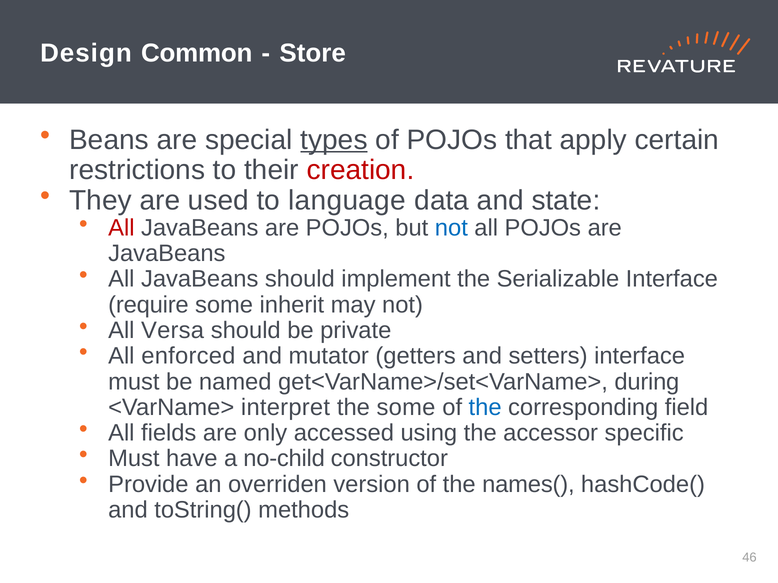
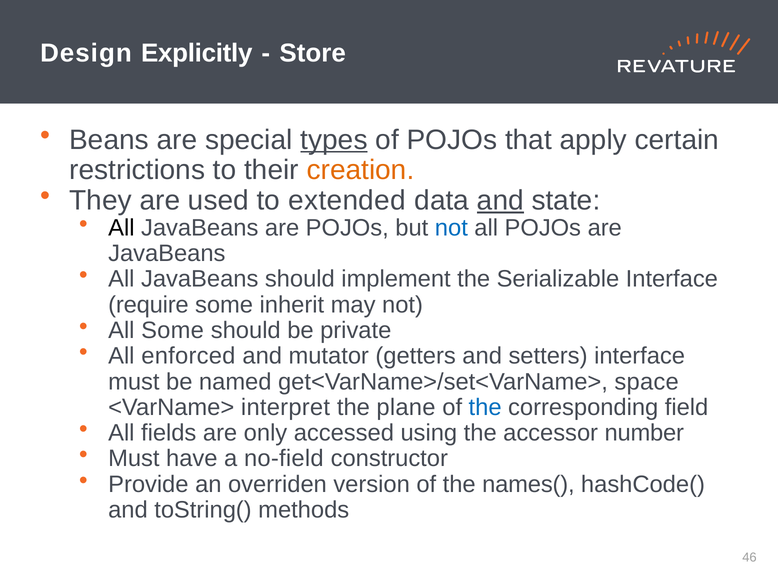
Common: Common -> Explicitly (197, 53)
creation colour: red -> orange (361, 170)
language: language -> extended (347, 201)
and underline: none -> present (500, 201)
All colour: red -> black (121, 228)
All Versa: Versa -> Some (173, 331)
during: during -> space (647, 382)
the some: some -> plane (406, 408)
specific: specific -> number (644, 433)
no-child: no-child -> no-field (284, 459)
